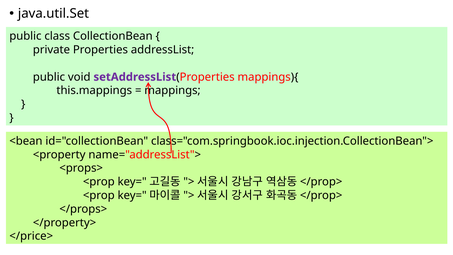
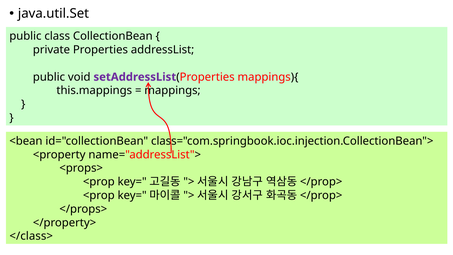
</price>: </price> -> </class> (31, 236)
